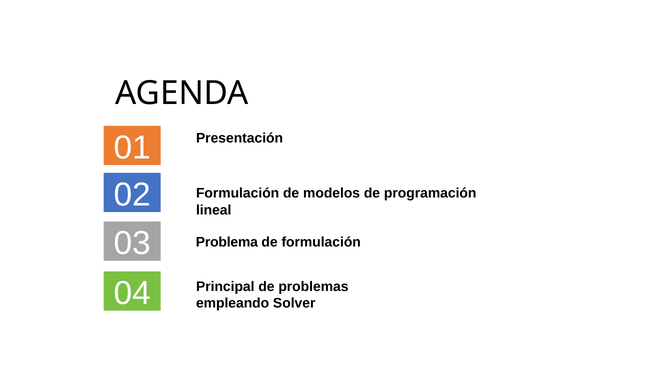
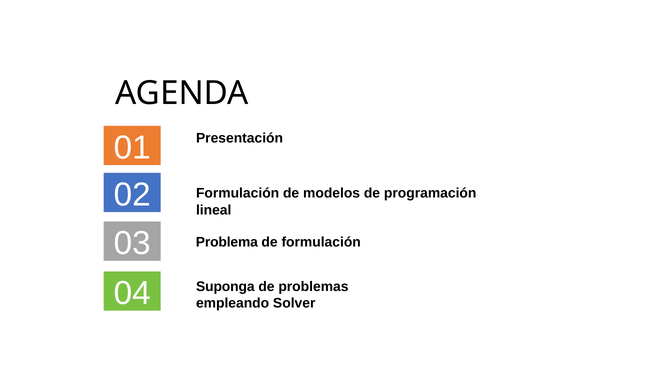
Principal: Principal -> Suponga (225, 286)
